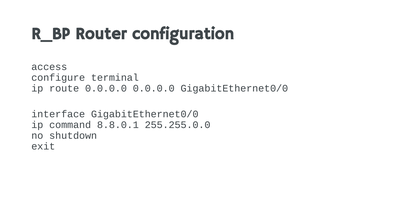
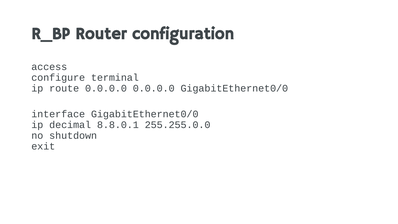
command: command -> decimal (70, 125)
